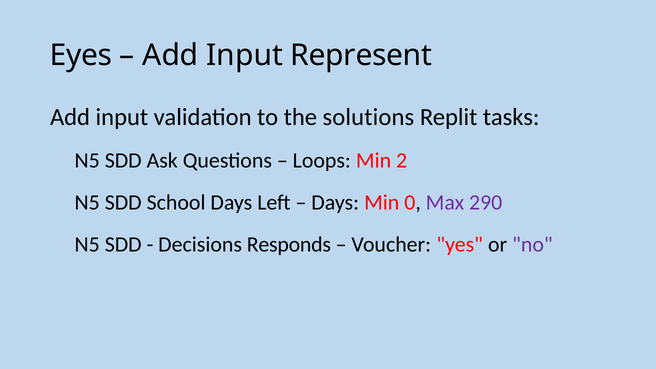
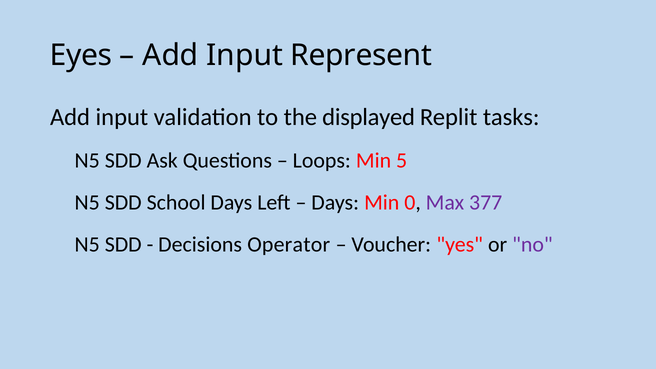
solutions: solutions -> displayed (369, 117)
2: 2 -> 5 (402, 161)
290: 290 -> 377 (486, 203)
Responds: Responds -> Operator (289, 245)
